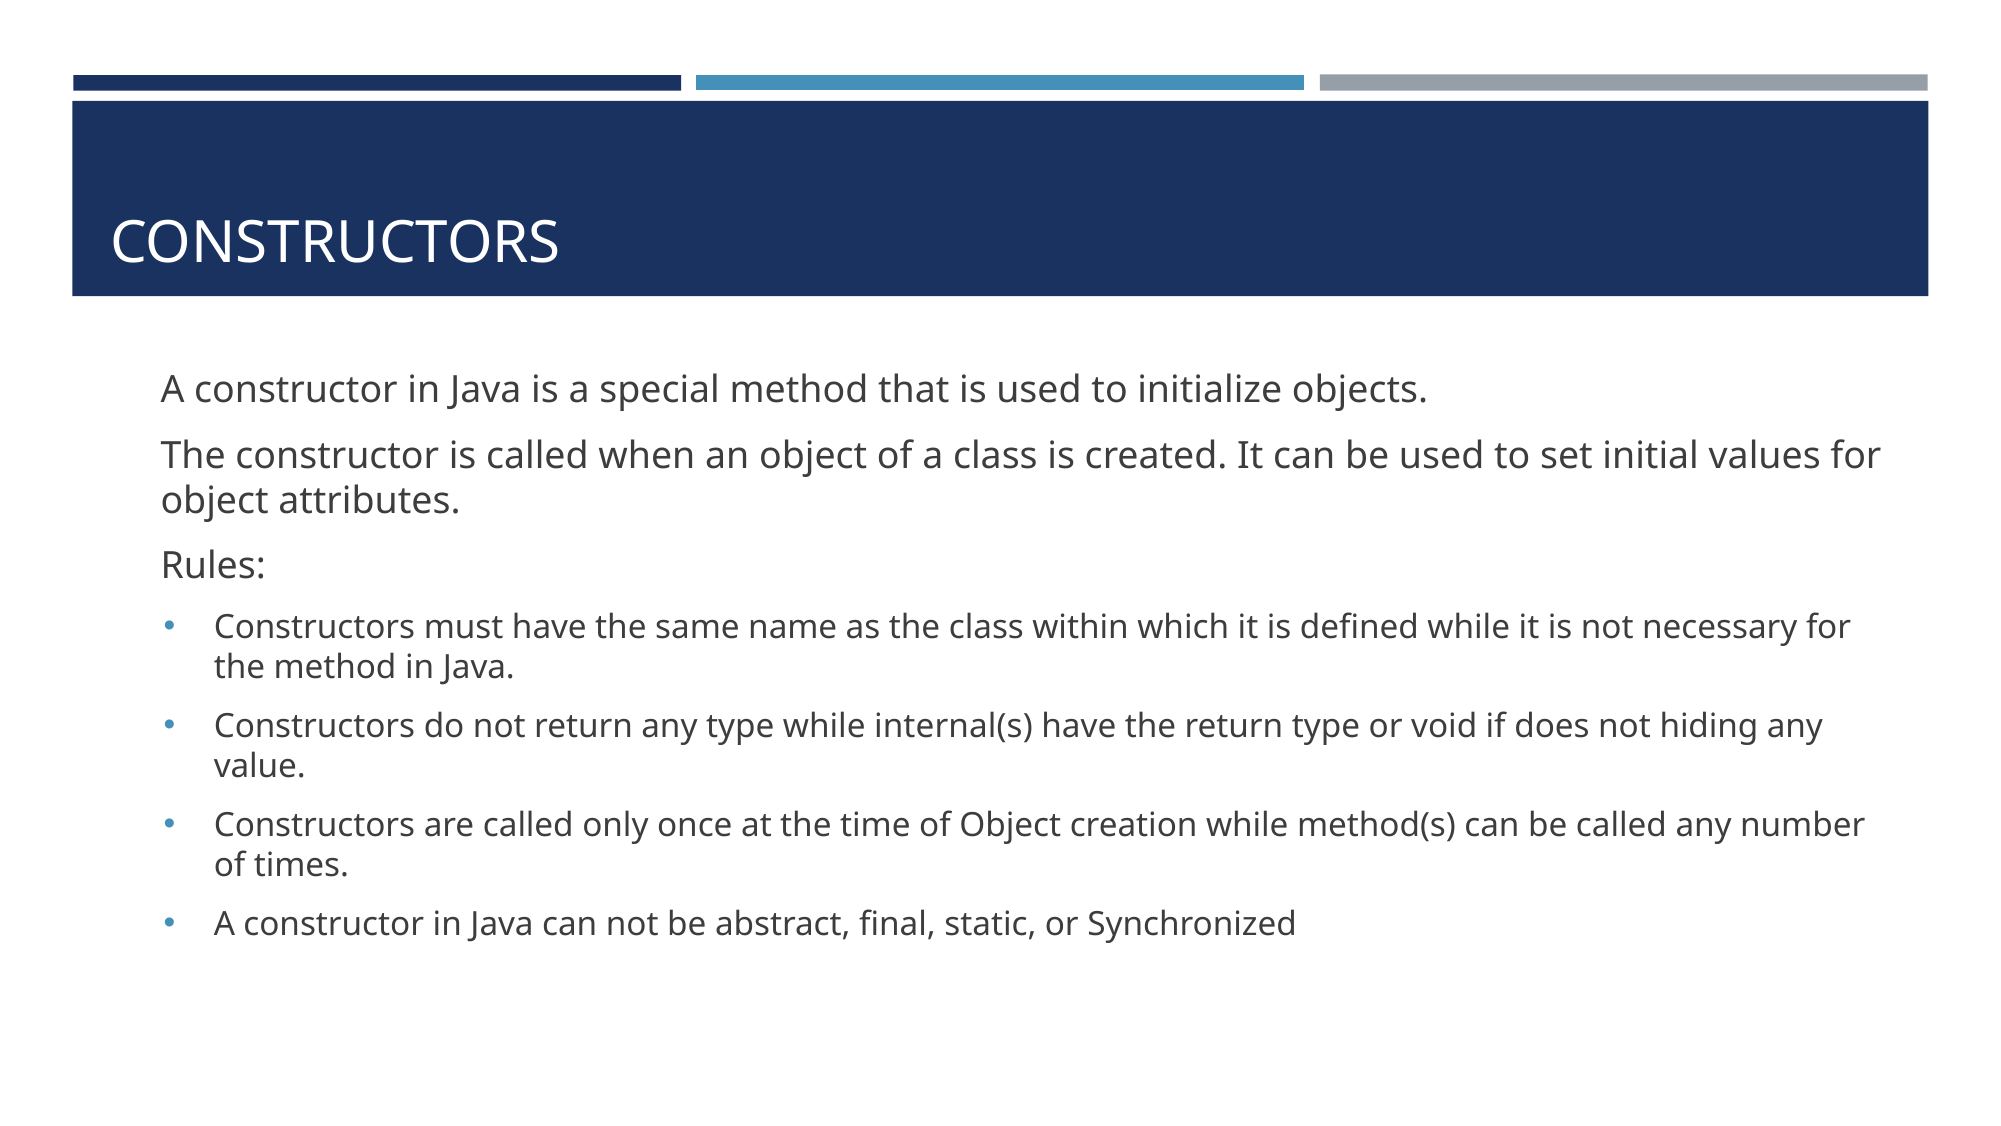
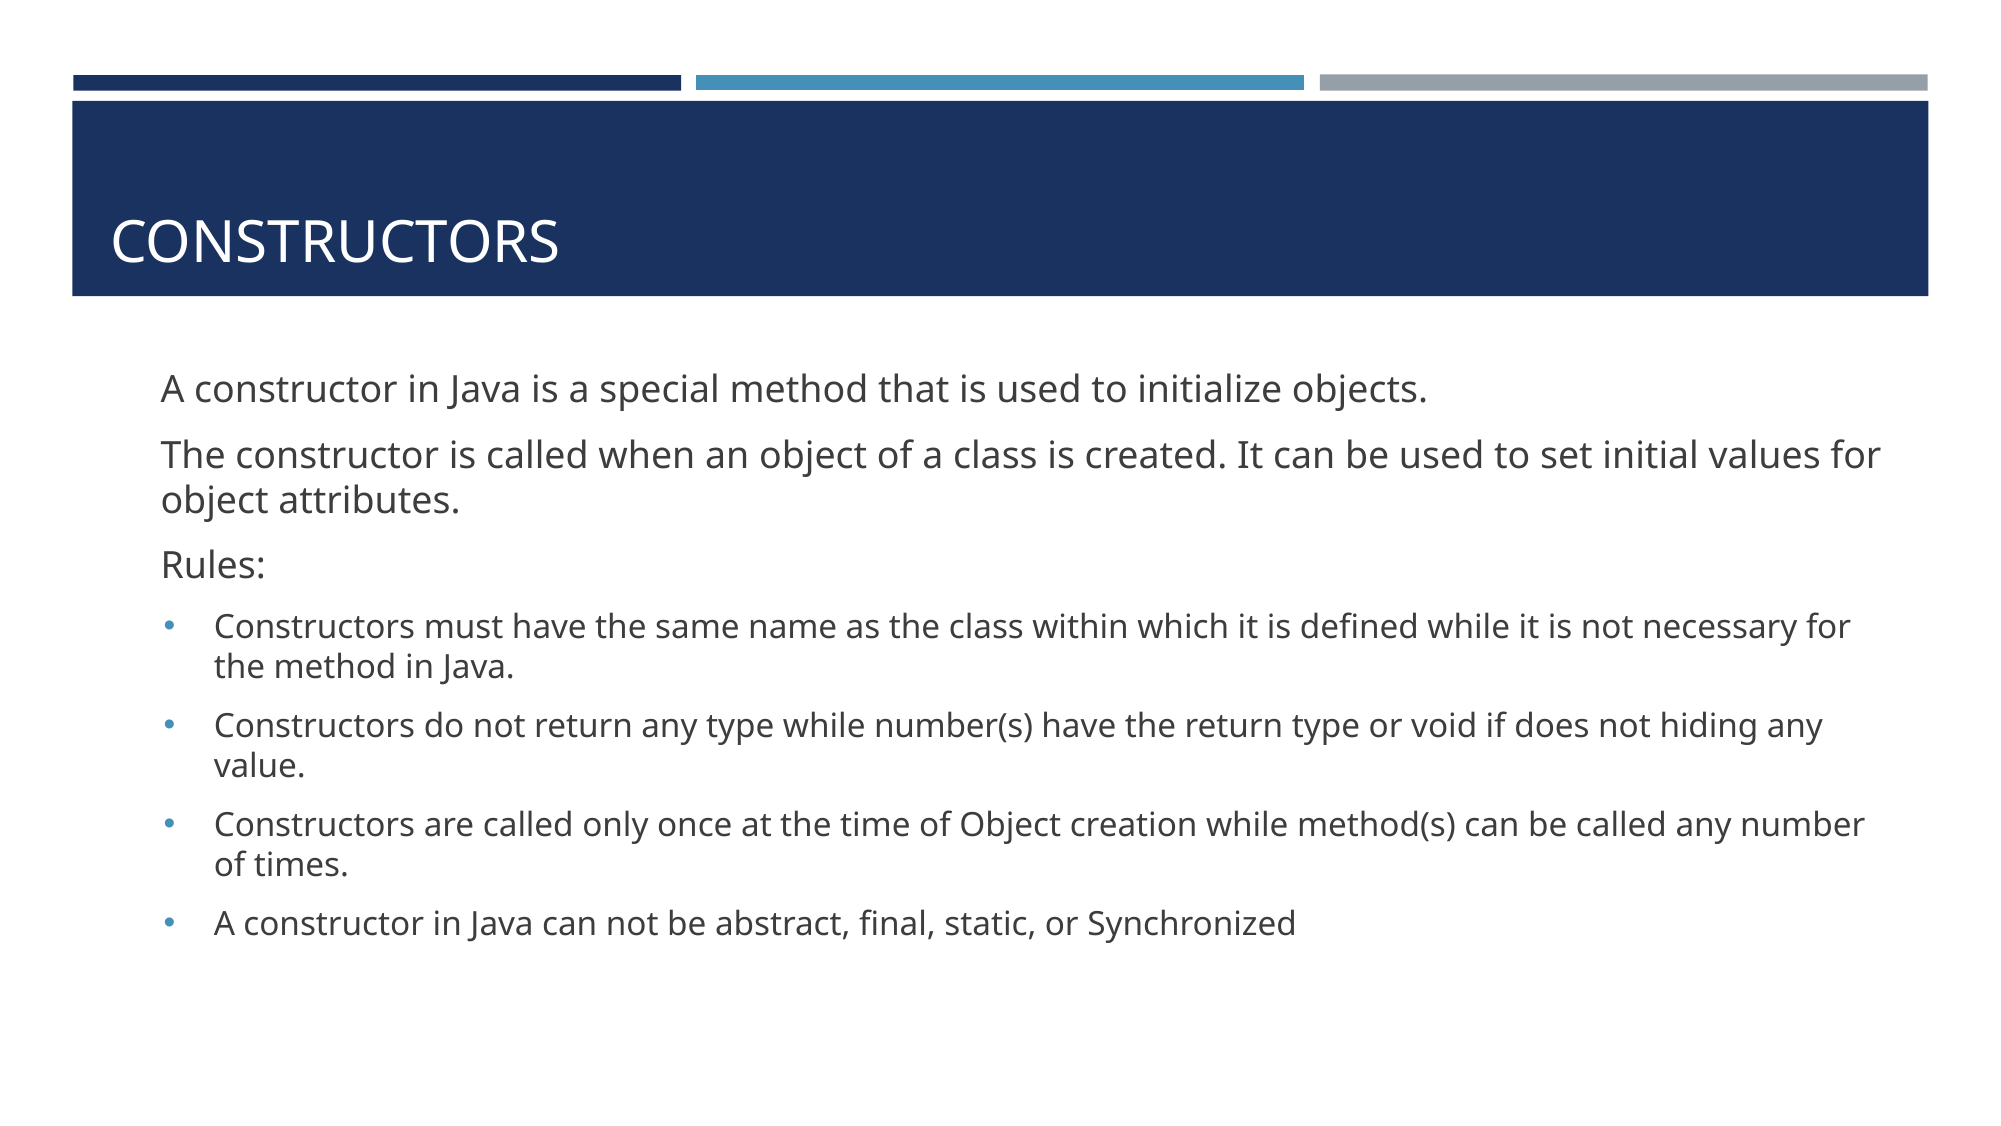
internal(s: internal(s -> number(s (954, 726)
